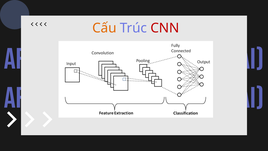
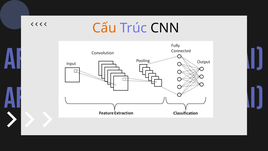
CNN colour: red -> black (165, 28)
